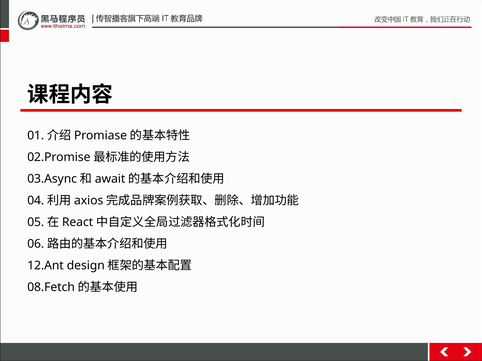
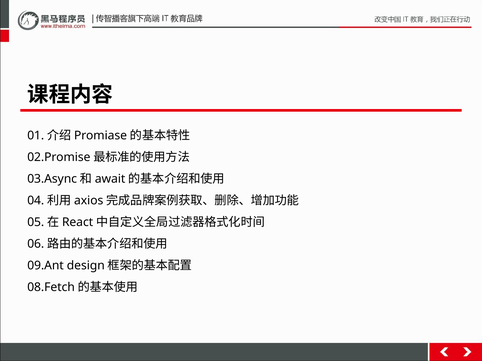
12.Ant: 12.Ant -> 09.Ant (45, 266)
